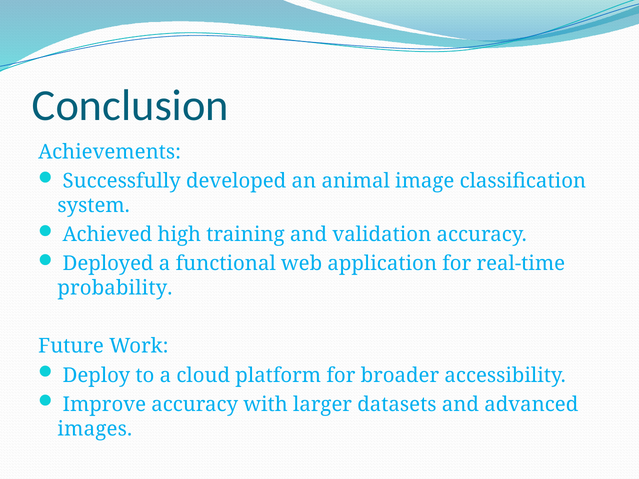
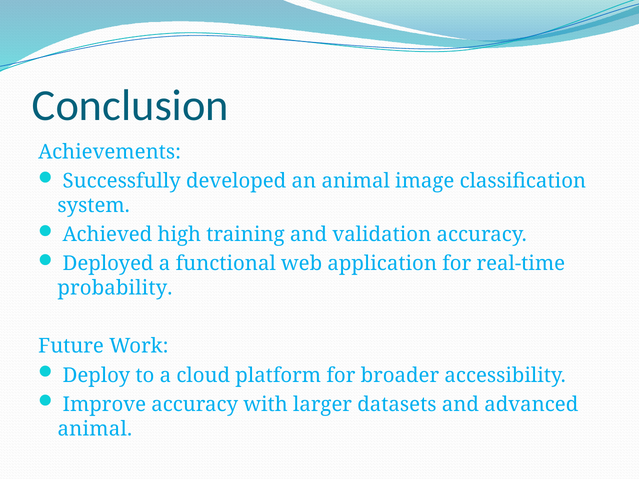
images: images -> animal (95, 429)
